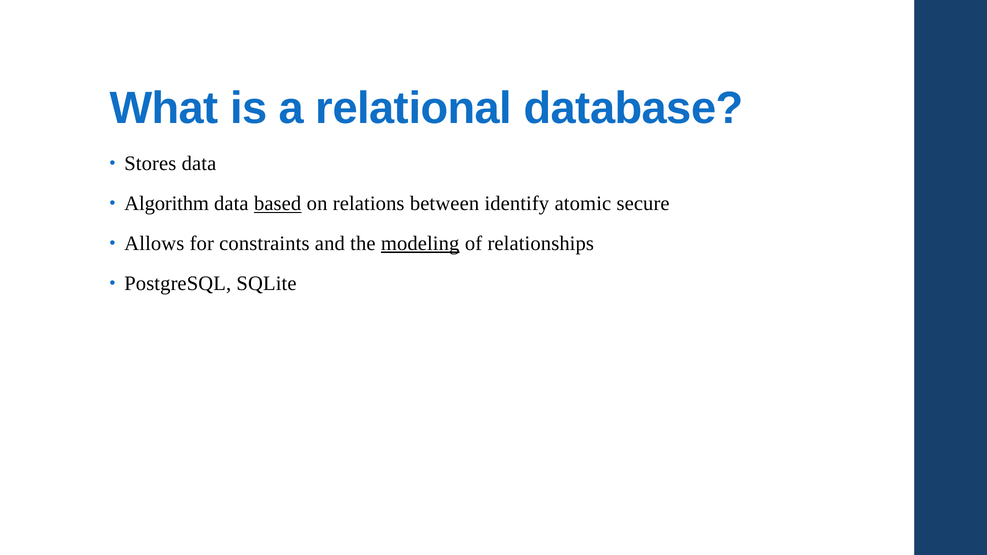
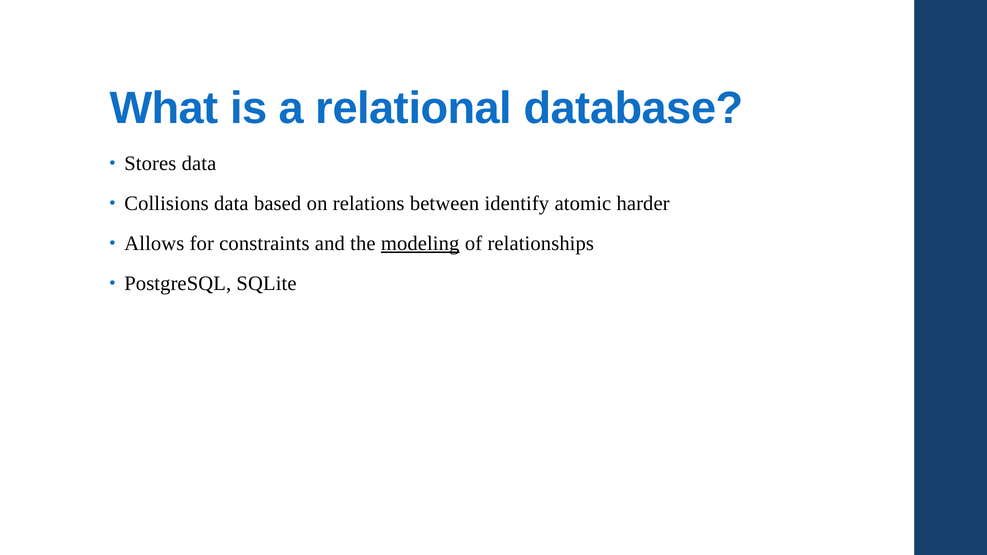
Algorithm: Algorithm -> Collisions (167, 204)
based underline: present -> none (278, 204)
secure: secure -> harder (643, 204)
